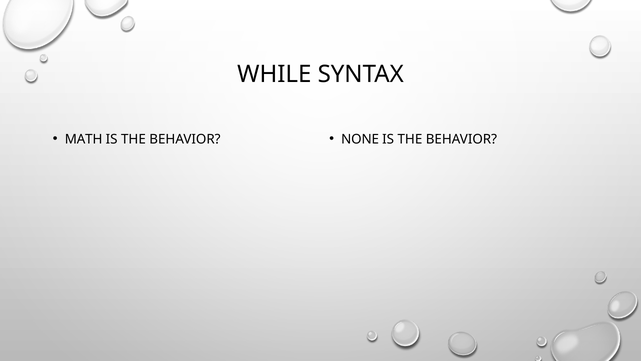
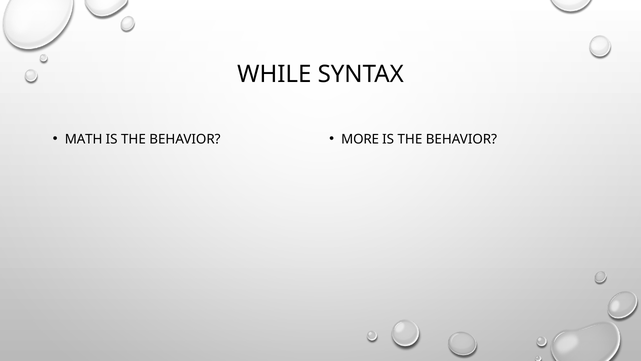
NONE: NONE -> MORE (360, 139)
